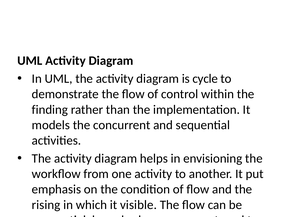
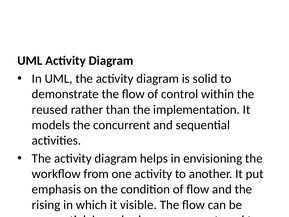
cycle: cycle -> solid (205, 79)
finding: finding -> reused (50, 109)
